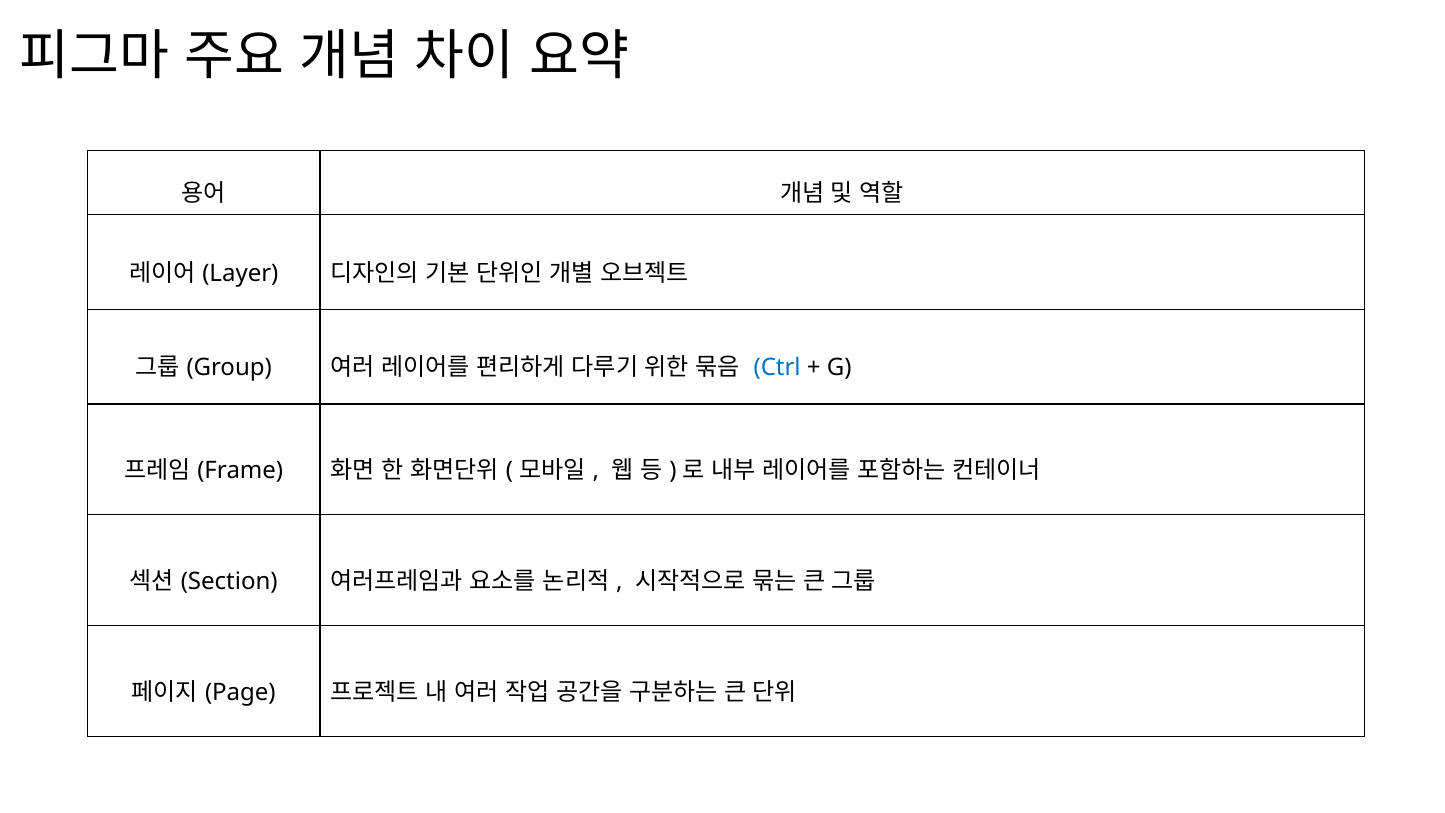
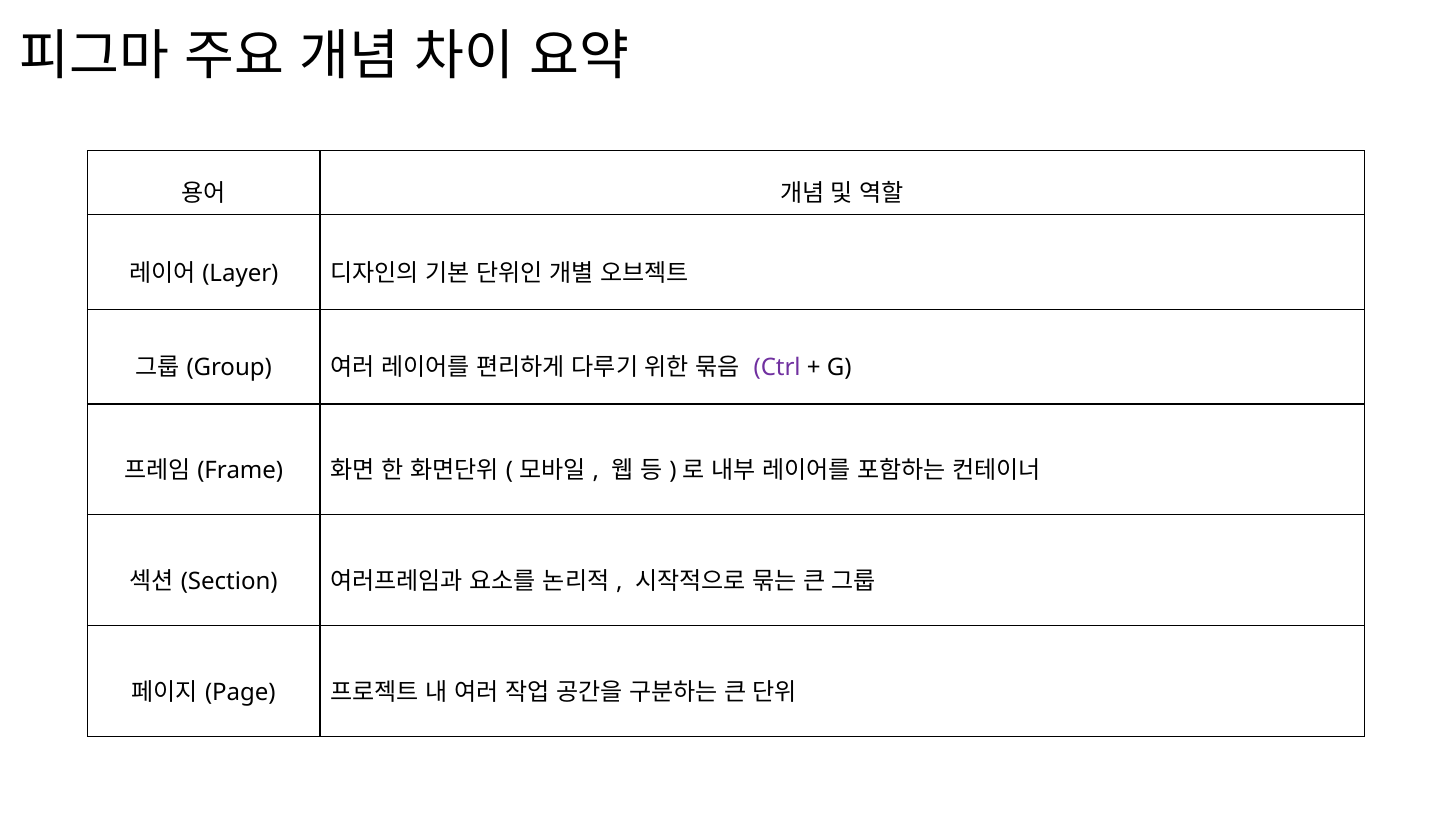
Ctrl colour: blue -> purple (777, 368)
